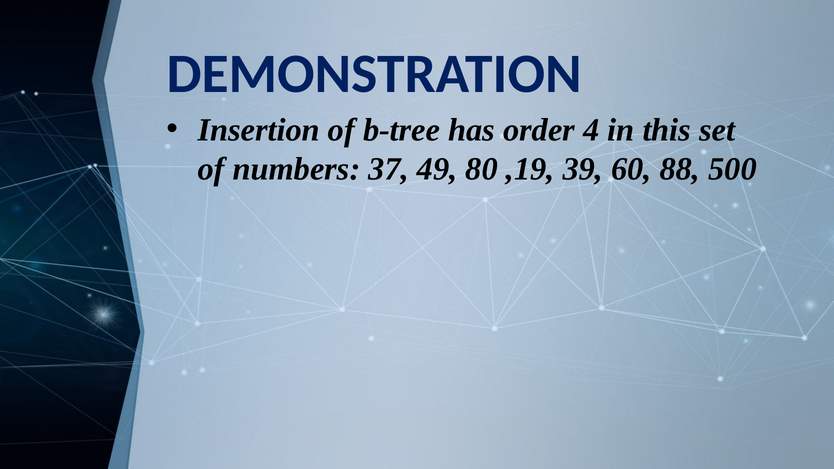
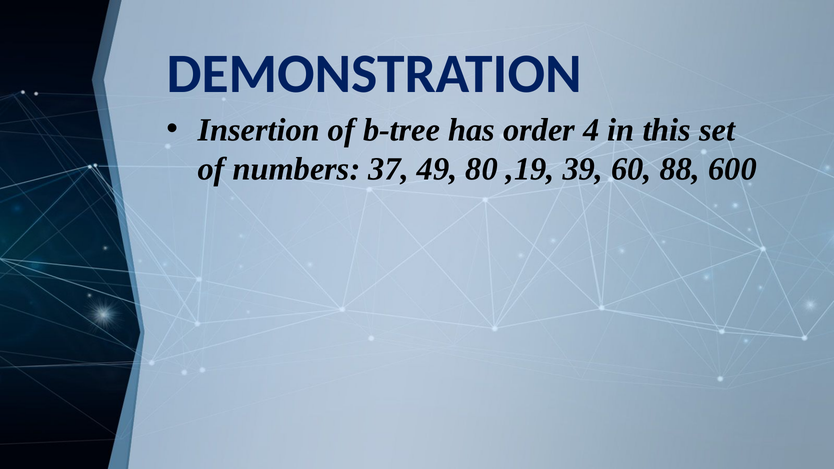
500: 500 -> 600 (732, 169)
